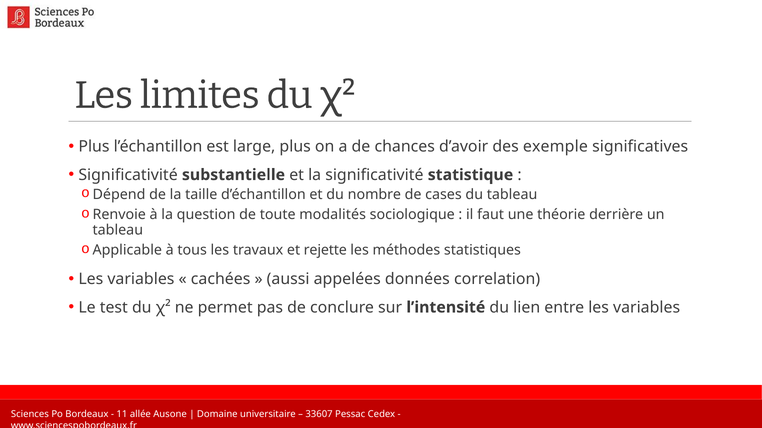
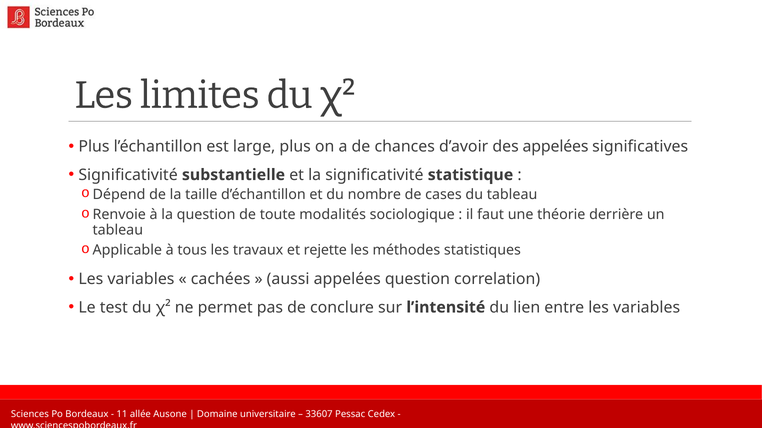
des exemple: exemple -> appelées (556, 147)
appelées données: données -> question (417, 279)
